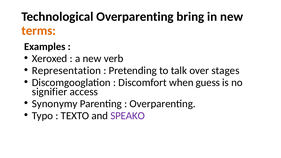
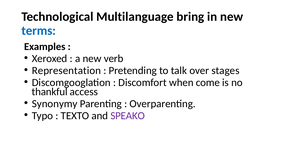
Technological Overparenting: Overparenting -> Multilanguage (135, 17)
terms colour: orange -> blue (39, 31)
guess: guess -> come (208, 83)
signifier: signifier -> thankful (50, 92)
